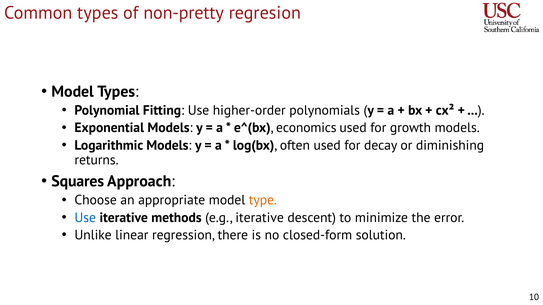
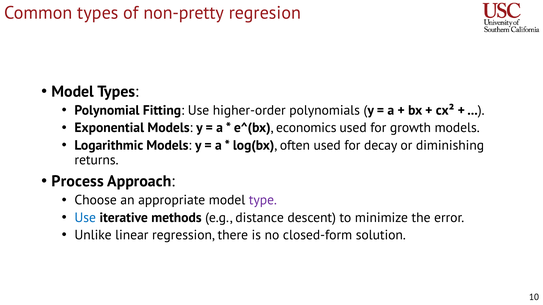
Squares: Squares -> Process (78, 182)
type colour: orange -> purple (263, 200)
e.g iterative: iterative -> distance (260, 218)
